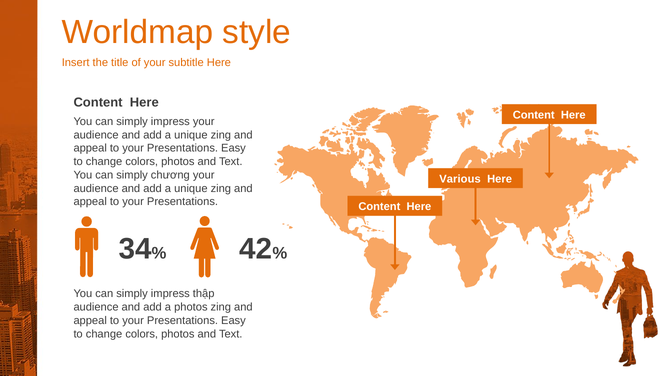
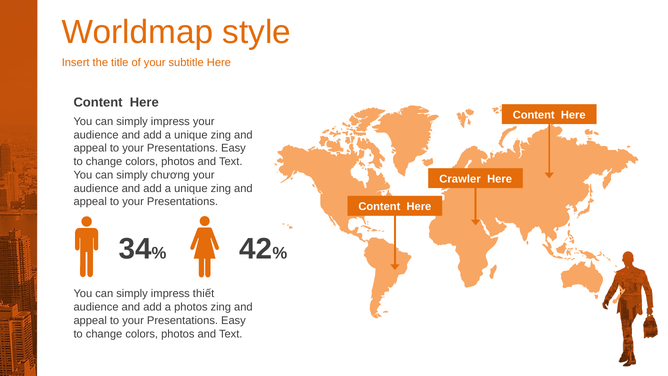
Various: Various -> Crawler (460, 179)
thập: thập -> thiết (204, 294)
